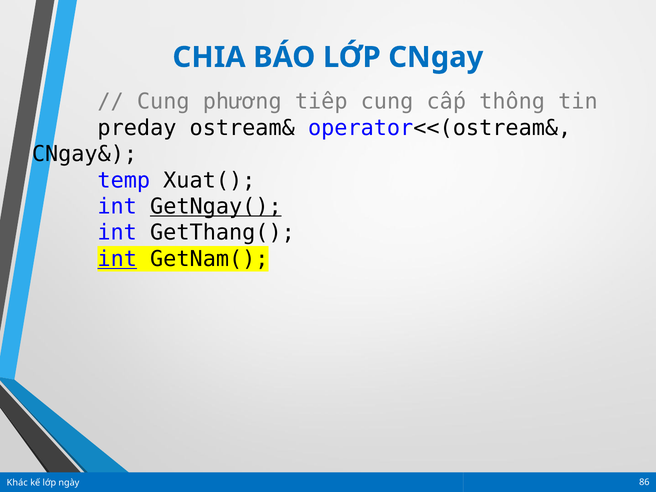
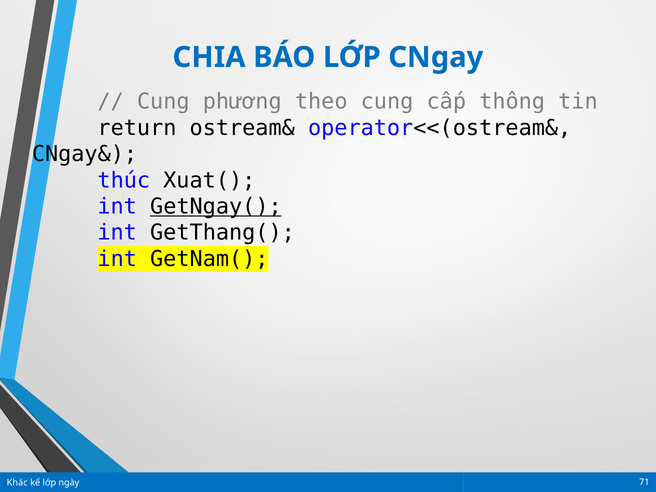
tiếp: tiếp -> theo (321, 102)
preday: preday -> return (137, 128)
temp: temp -> thúc (124, 180)
int underline: present -> none (117, 259)
86: 86 -> 71 (644, 482)
